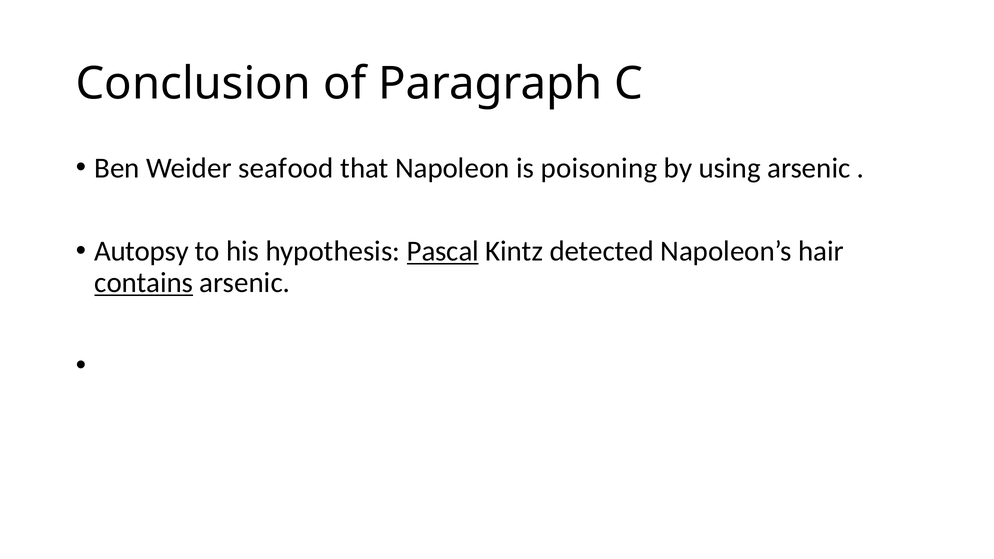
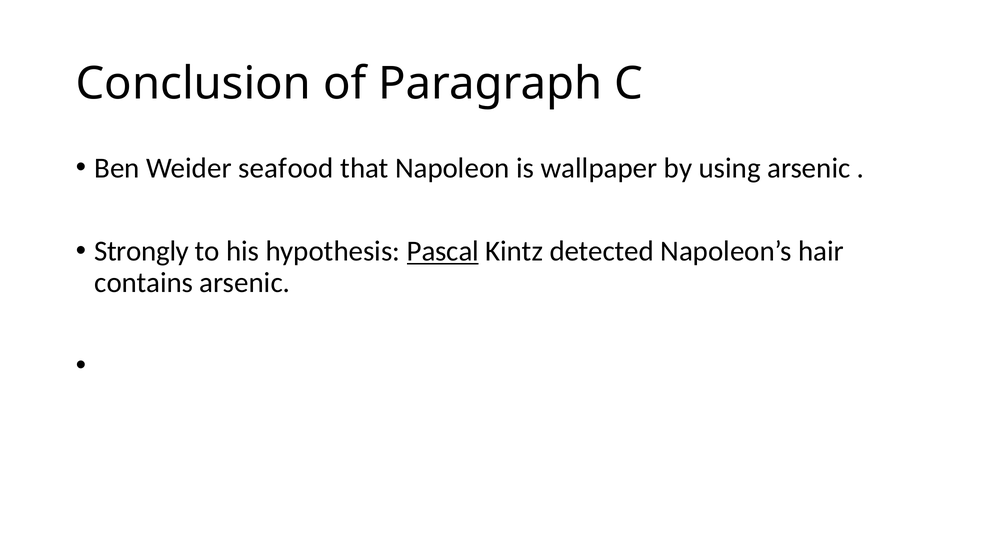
poisoning: poisoning -> wallpaper (599, 168)
Autopsy: Autopsy -> Strongly (141, 251)
contains underline: present -> none (144, 283)
